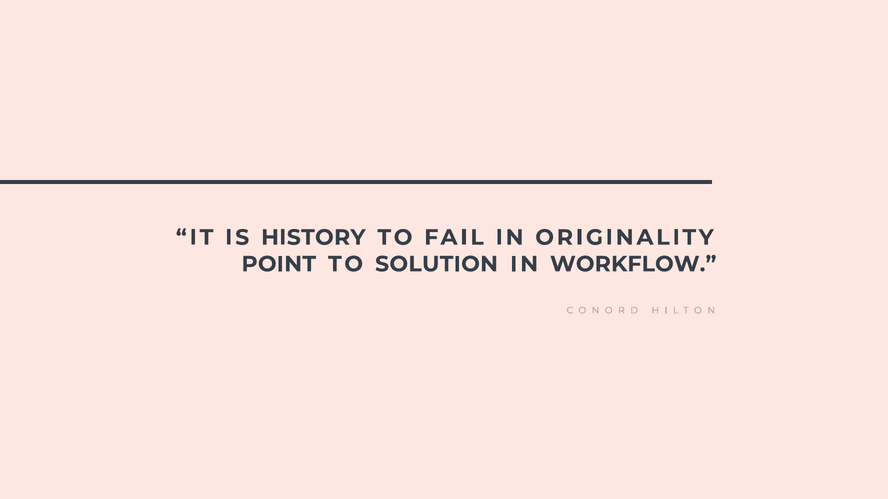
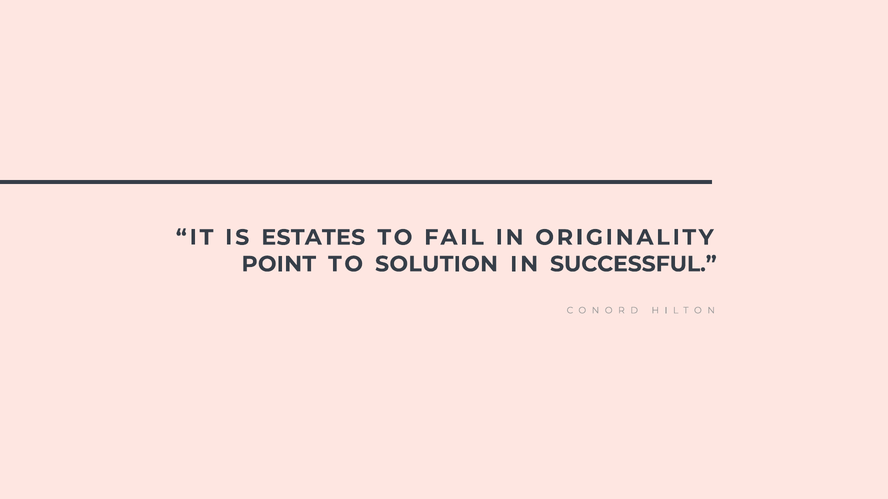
HISTORY: HISTORY -> ESTATES (313, 238)
WORKFLOW: WORKFLOW -> SUCCESSFUL (633, 264)
